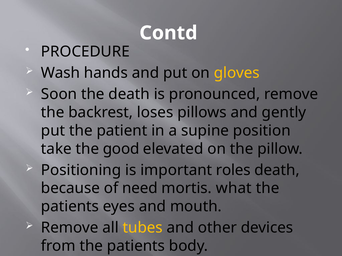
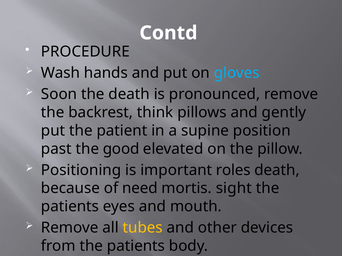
gloves colour: yellow -> light blue (237, 73)
loses: loses -> think (155, 113)
take: take -> past (56, 149)
what: what -> sight (234, 189)
